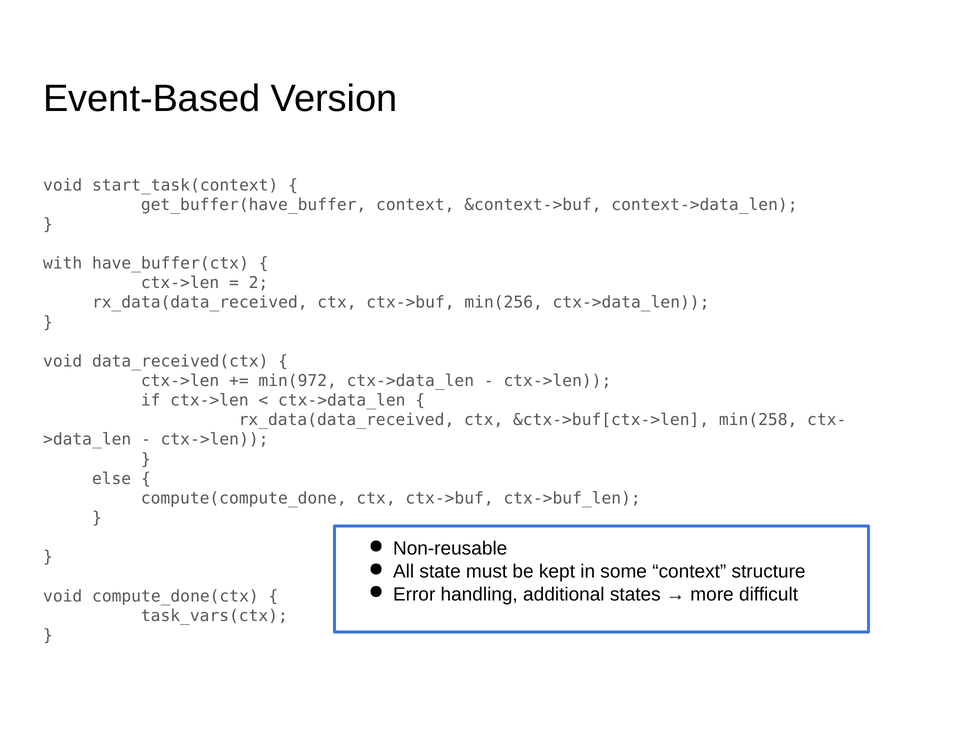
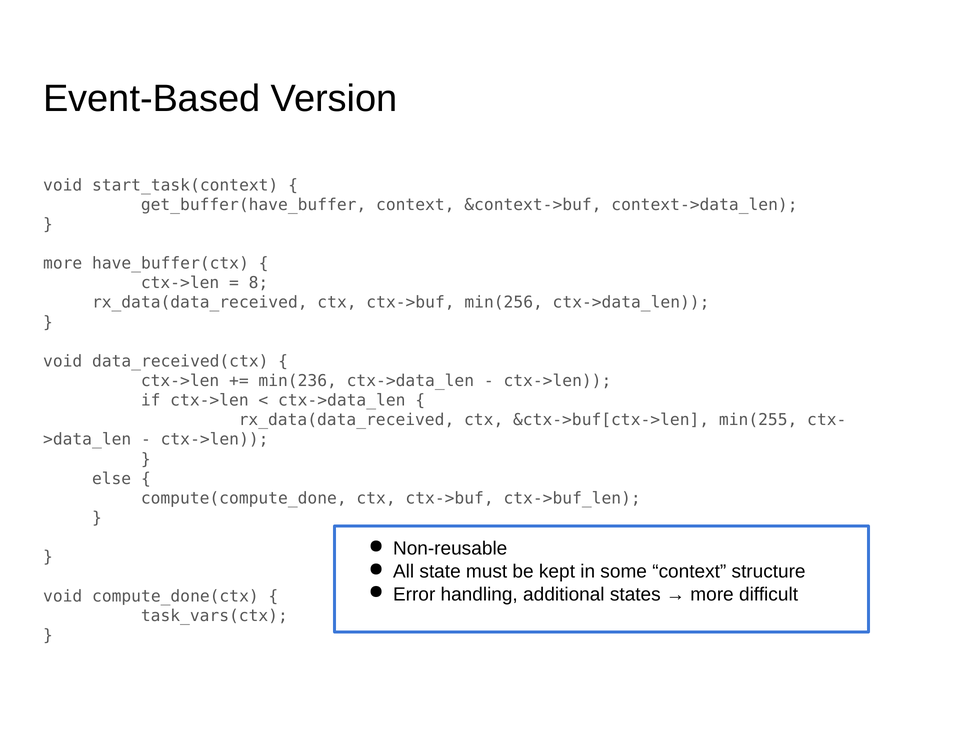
with: with -> more (63, 263)
2: 2 -> 8 (258, 283)
min(972: min(972 -> min(236 (298, 381)
min(258: min(258 -> min(255 (758, 420)
